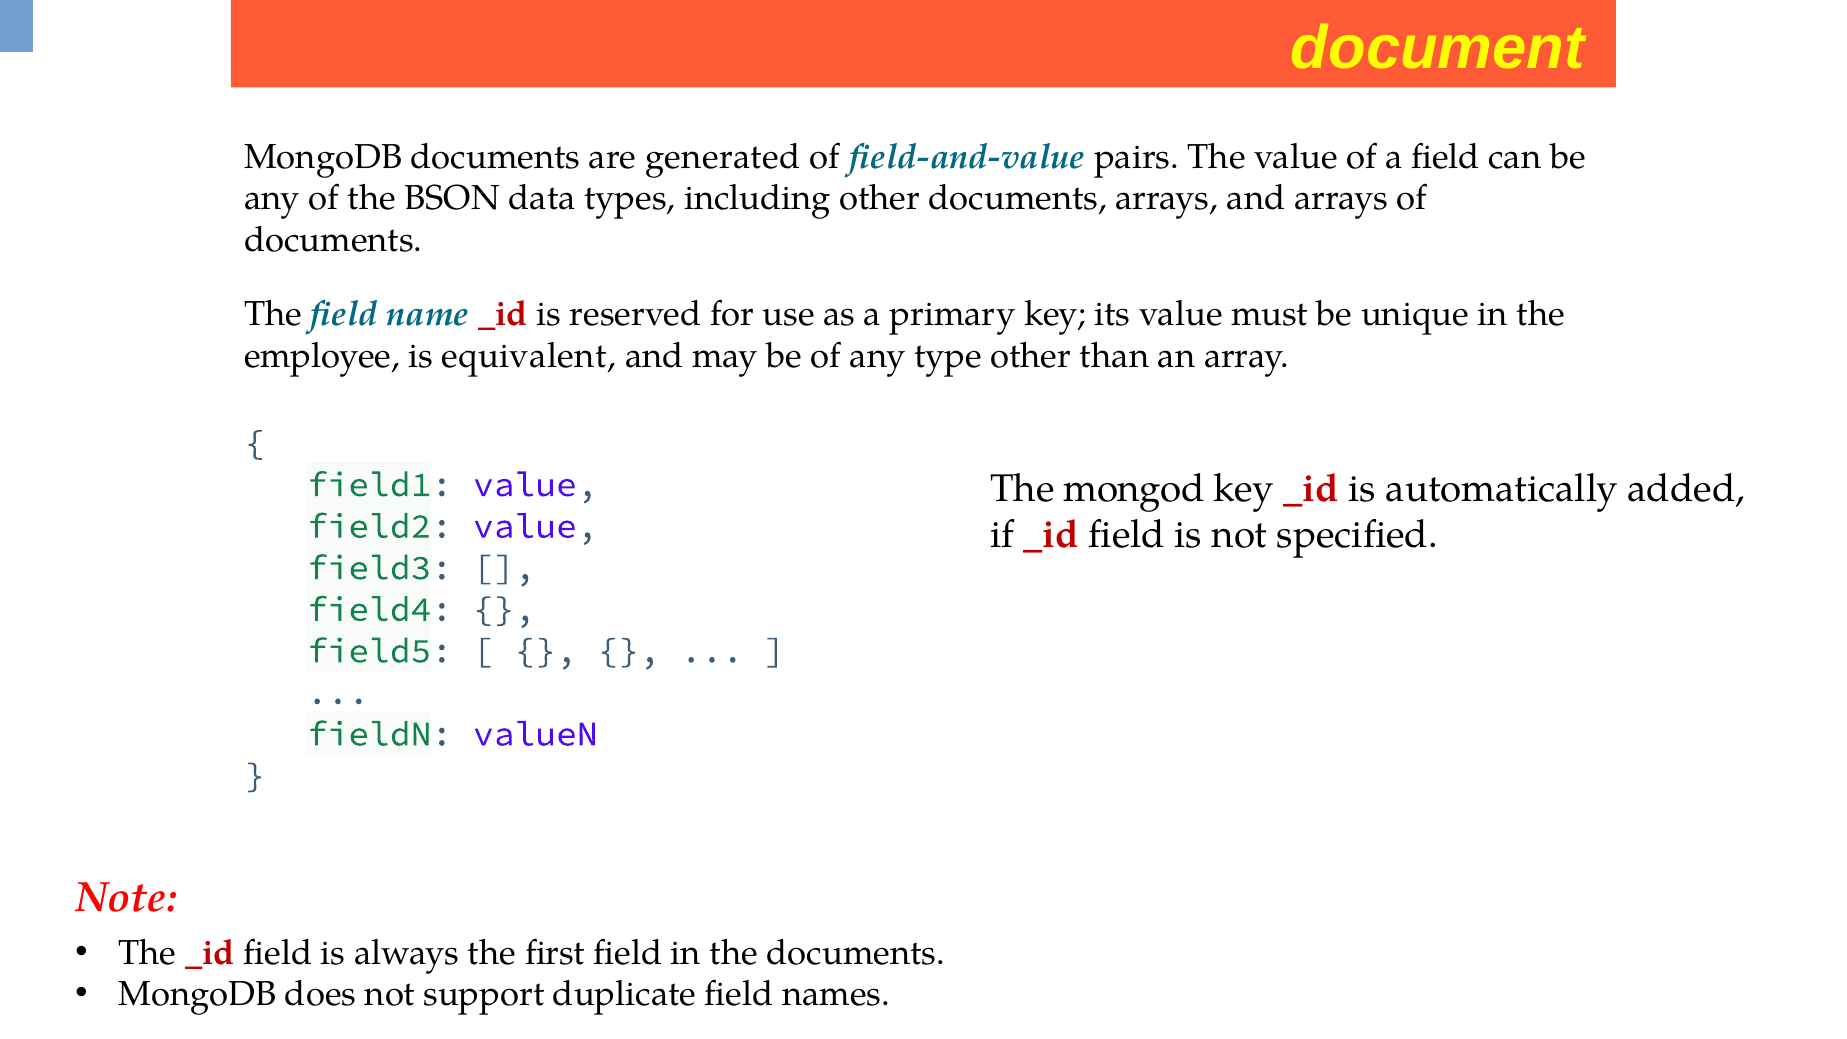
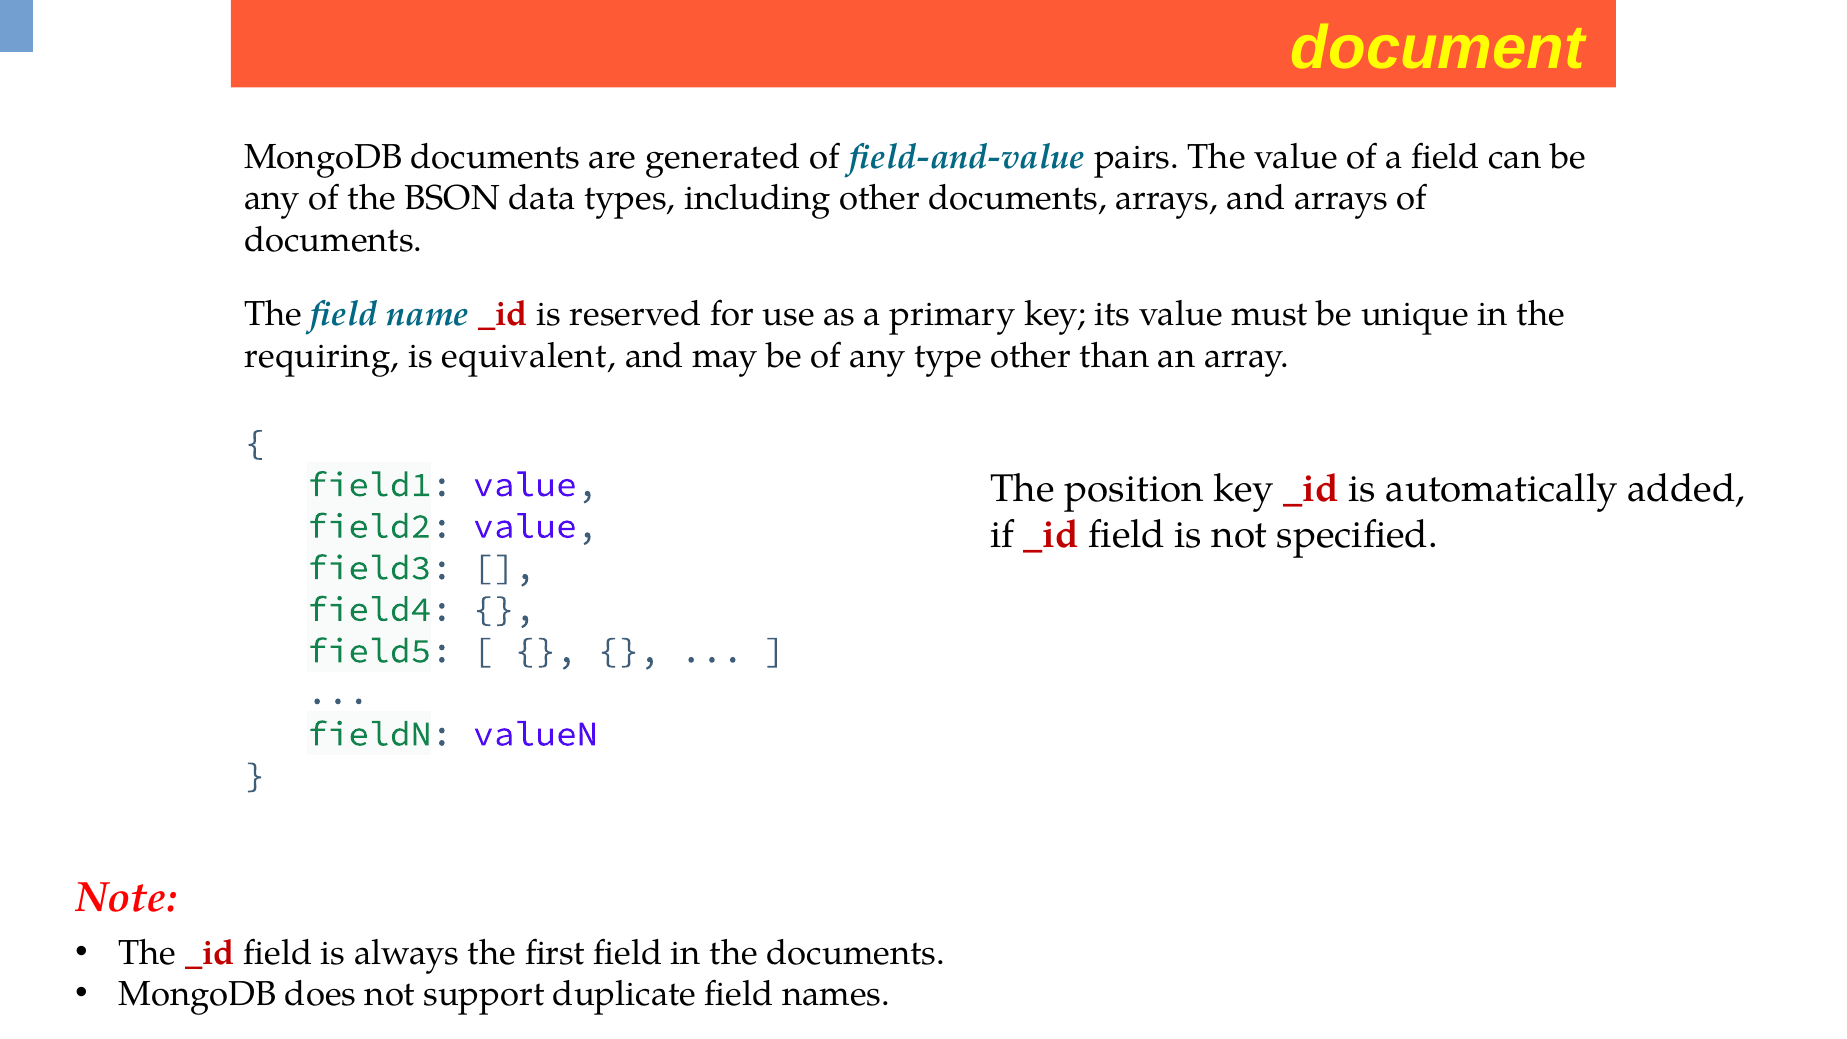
employee: employee -> requiring (322, 356)
mongod: mongod -> position (1134, 489)
